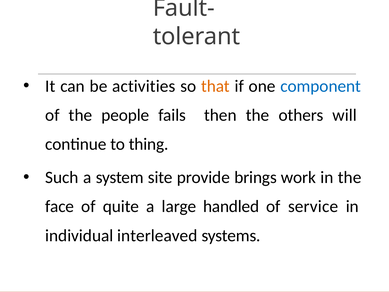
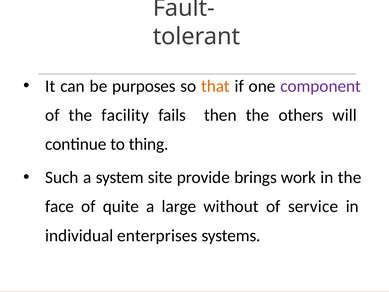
activities: activities -> purposes (144, 86)
component colour: blue -> purple (321, 86)
people: people -> facility (125, 115)
handled: handled -> without (231, 206)
interleaved: interleaved -> enterprises (157, 235)
